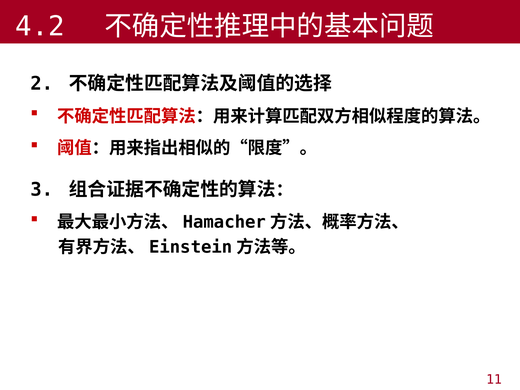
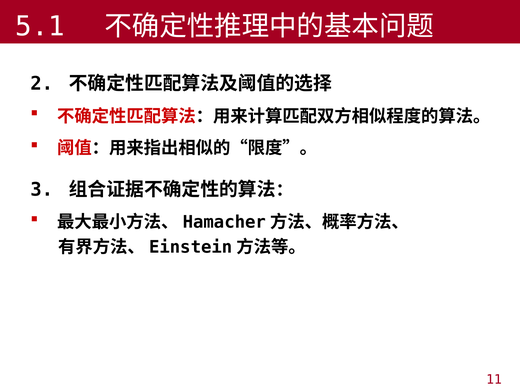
4.2: 4.2 -> 5.1 (40, 26)
